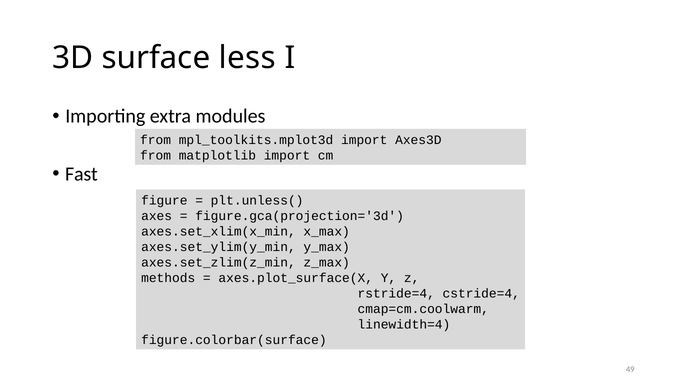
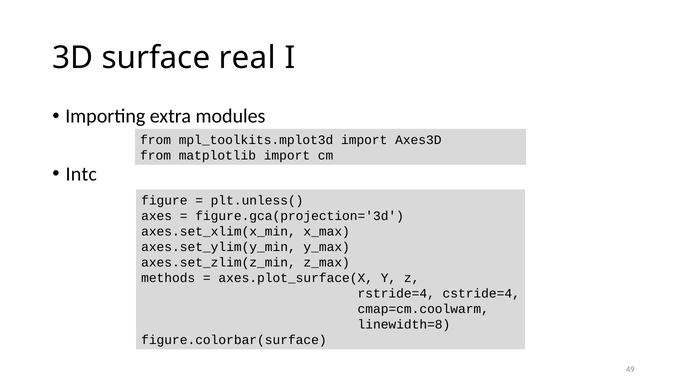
less: less -> real (247, 58)
Fast: Fast -> Intc (81, 174)
linewidth=4: linewidth=4 -> linewidth=8 (404, 324)
